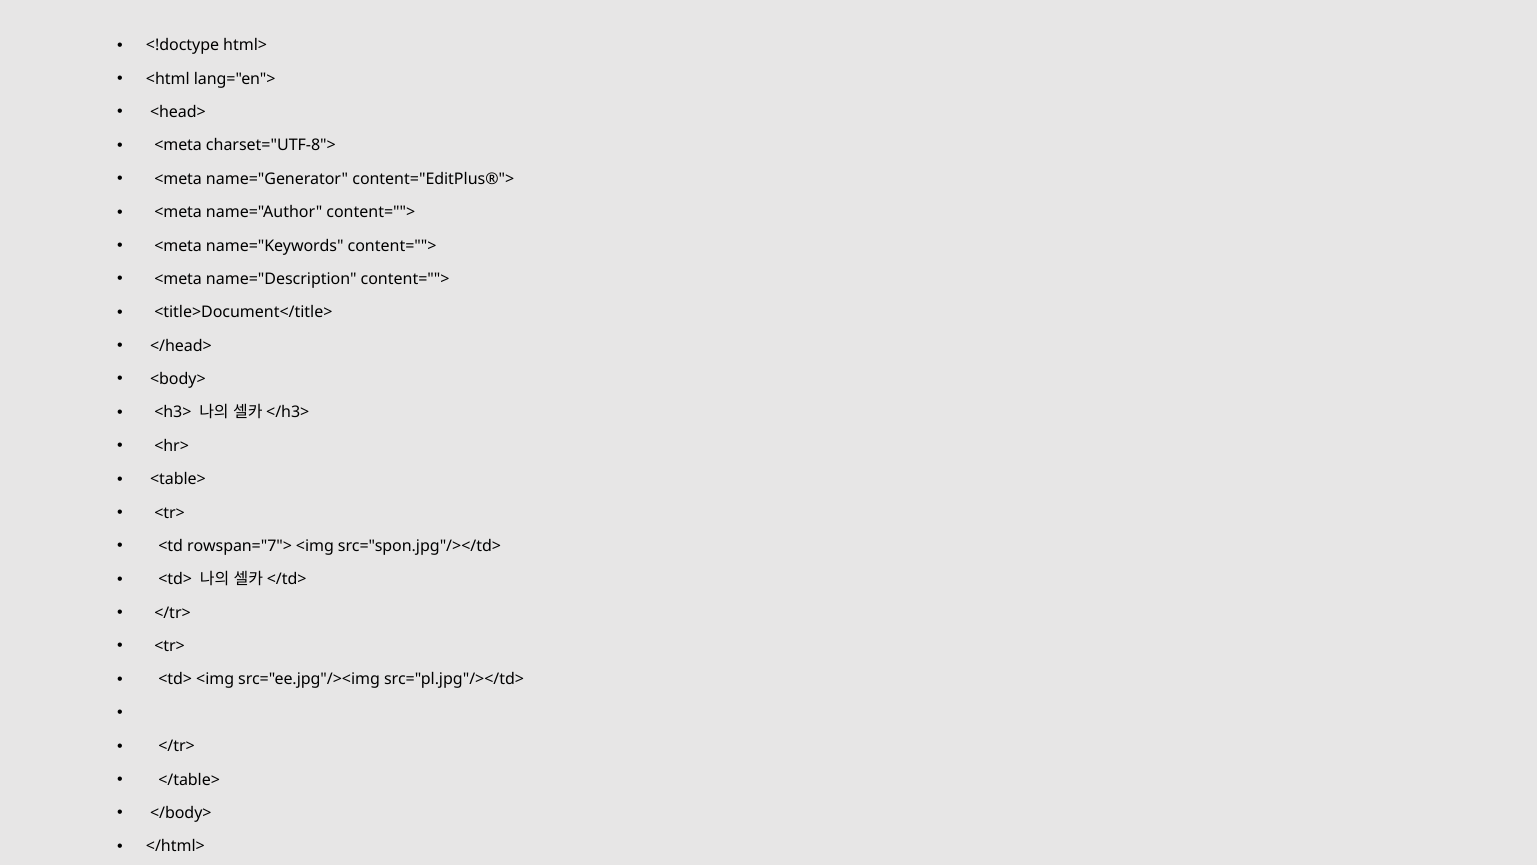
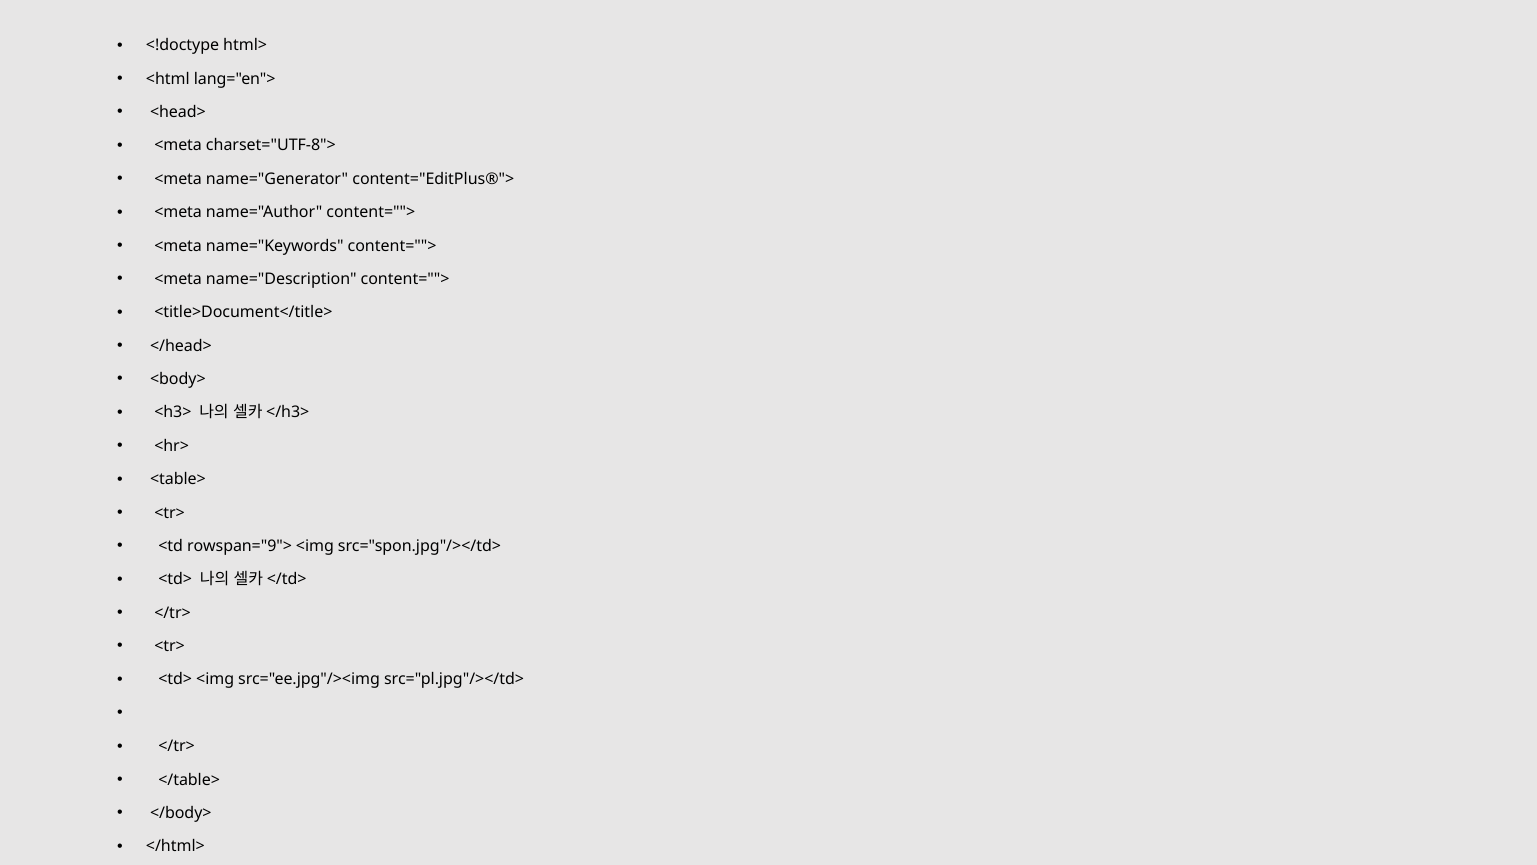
rowspan="7">: rowspan="7"> -> rowspan="9"> (240, 546)
